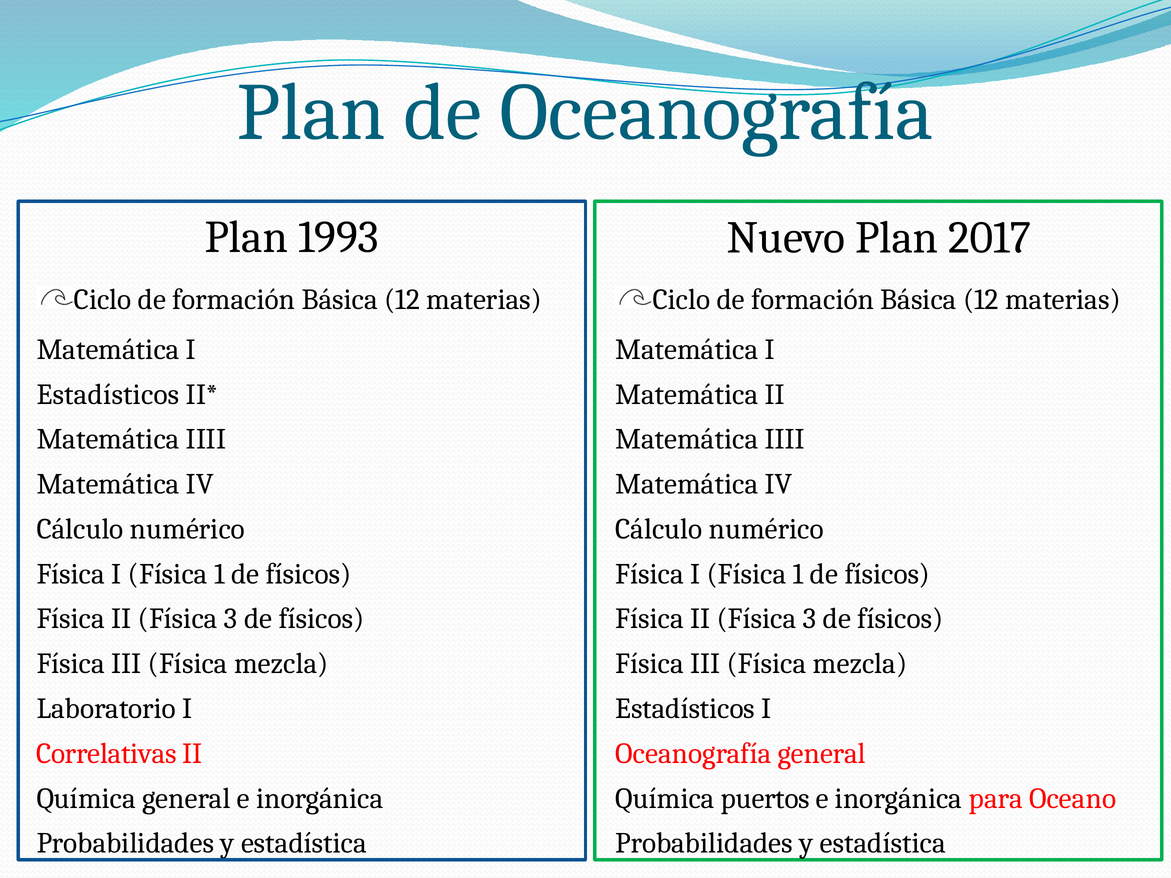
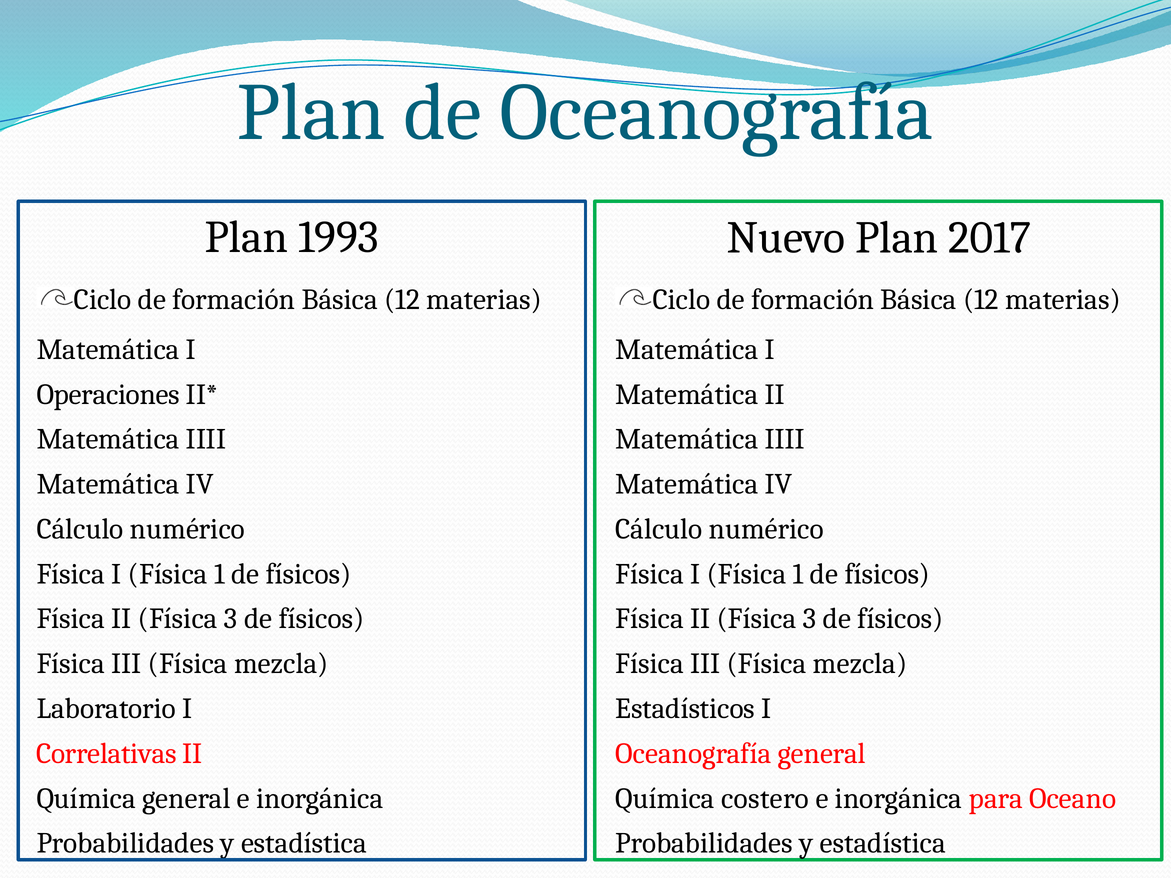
Estadísticos: Estadísticos -> Operaciones (108, 394)
puertos: puertos -> costero (765, 799)
